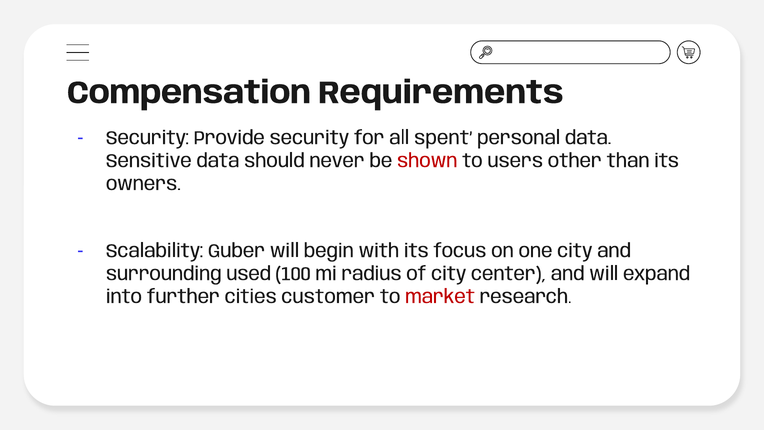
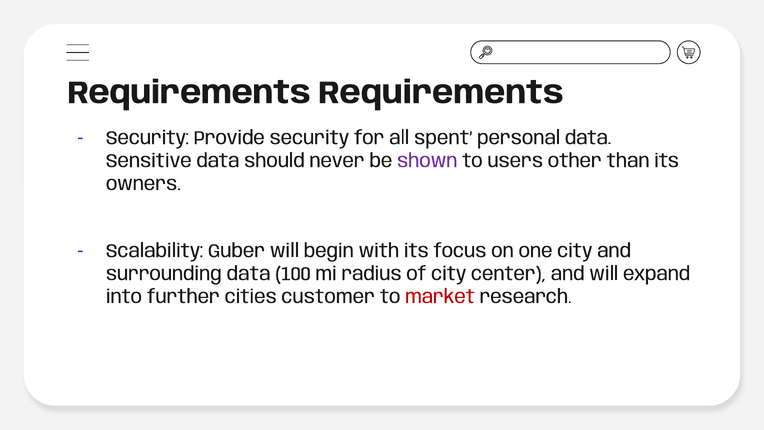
Compensation: Compensation -> Requirements (189, 93)
shown colour: red -> purple (427, 161)
surrounding used: used -> data (249, 274)
